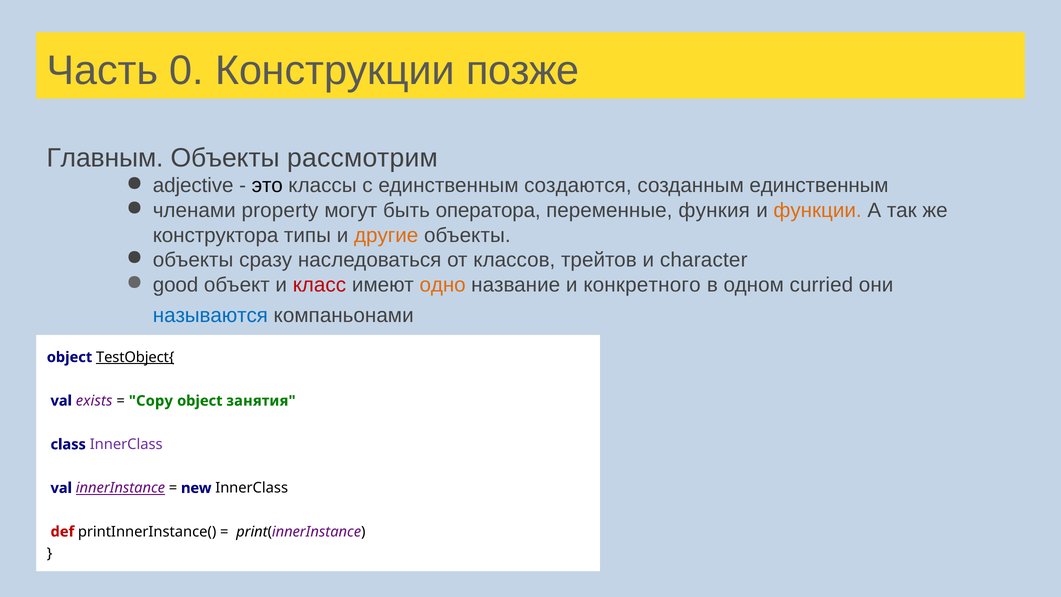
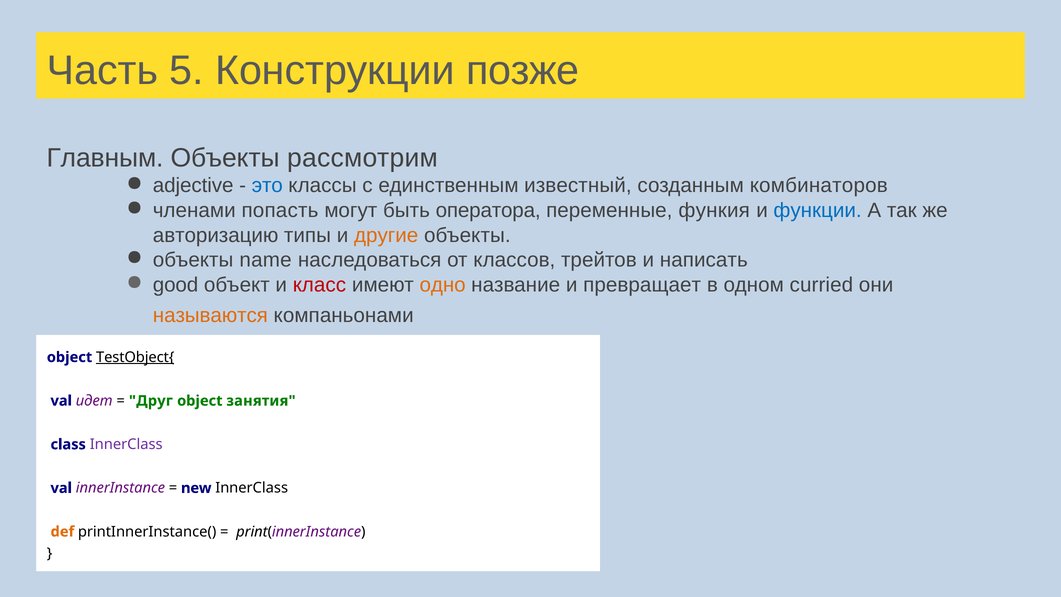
0: 0 -> 5 (187, 70)
это colour: black -> blue (267, 186)
создаются: создаются -> известный (578, 186)
созданным единственным: единственным -> комбинаторов (819, 186)
property: property -> попасть (280, 210)
функции colour: orange -> blue (818, 210)
конструктора: конструктора -> авторизацию (216, 235)
сразу: сразу -> name (266, 260)
character: character -> написать (704, 260)
конкретного: конкретного -> превращает (642, 285)
называются colour: blue -> orange (210, 315)
exists: exists -> идет (94, 401)
Copy: Copy -> Друг (151, 401)
innerInstance underline: present -> none (120, 488)
def colour: red -> orange (62, 532)
